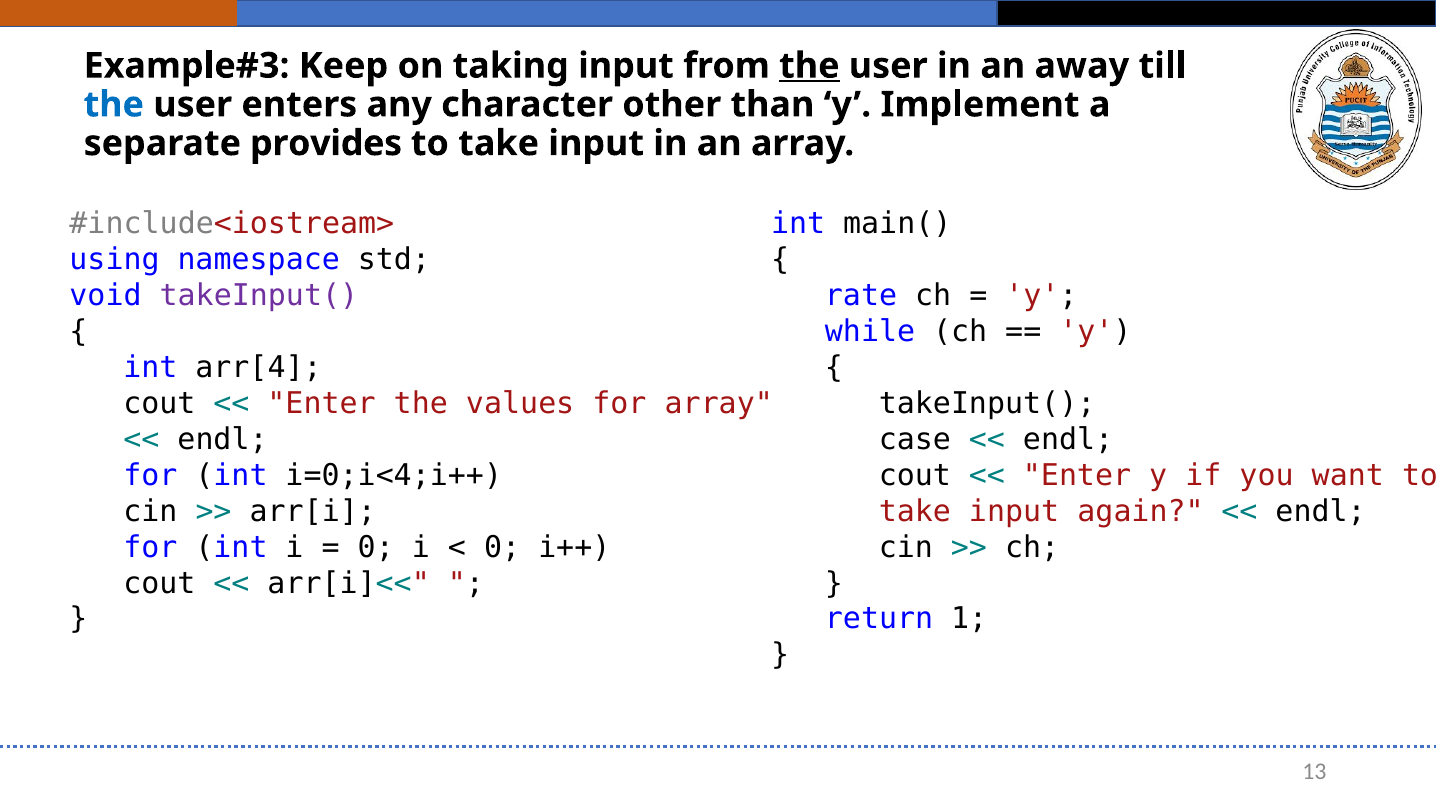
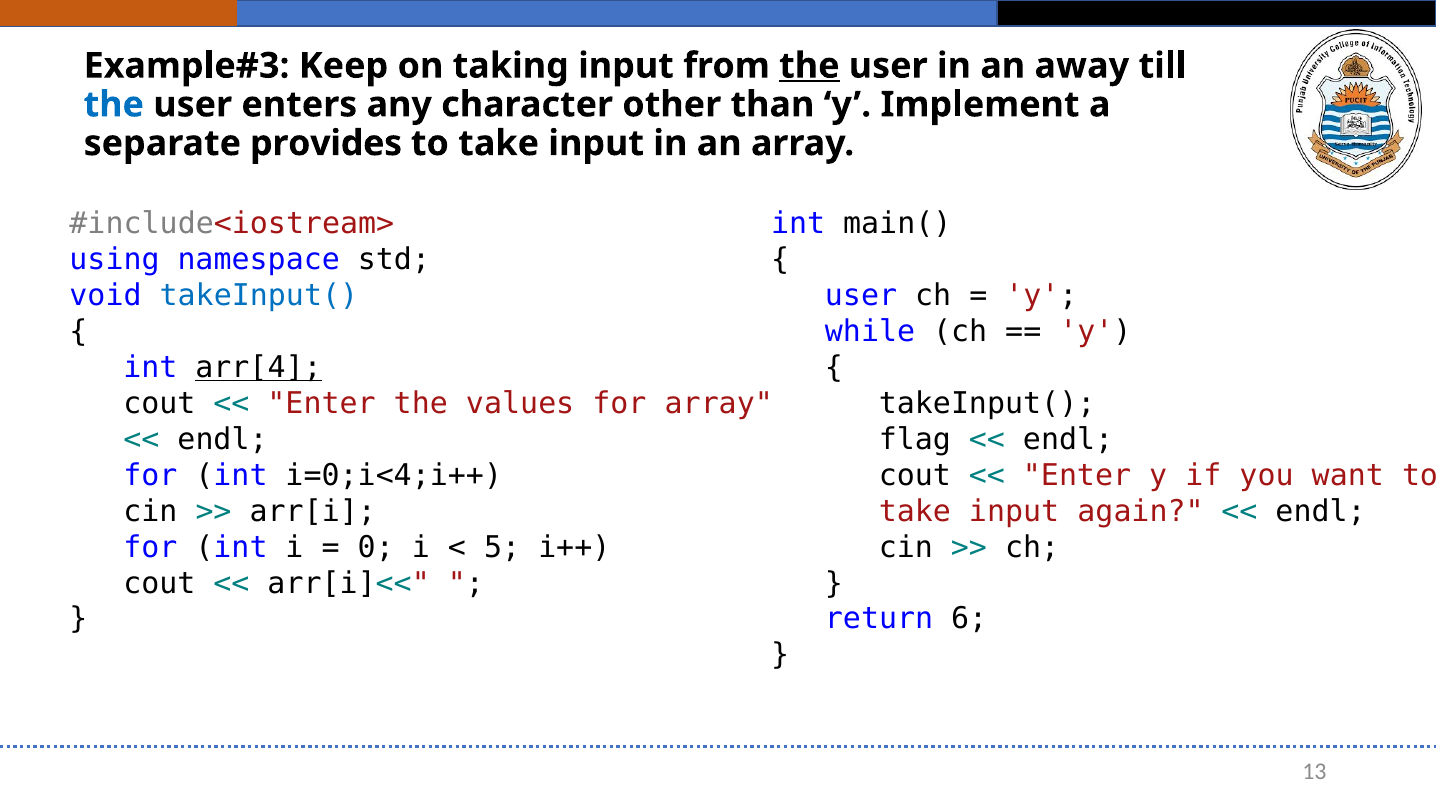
takeInput( colour: purple -> blue (259, 296)
rate: rate -> user (861, 296)
arr[4 underline: none -> present (258, 367)
case: case -> flag (915, 439)
0: 0 -> 5 (502, 547)
1: 1 -> 6 (969, 619)
